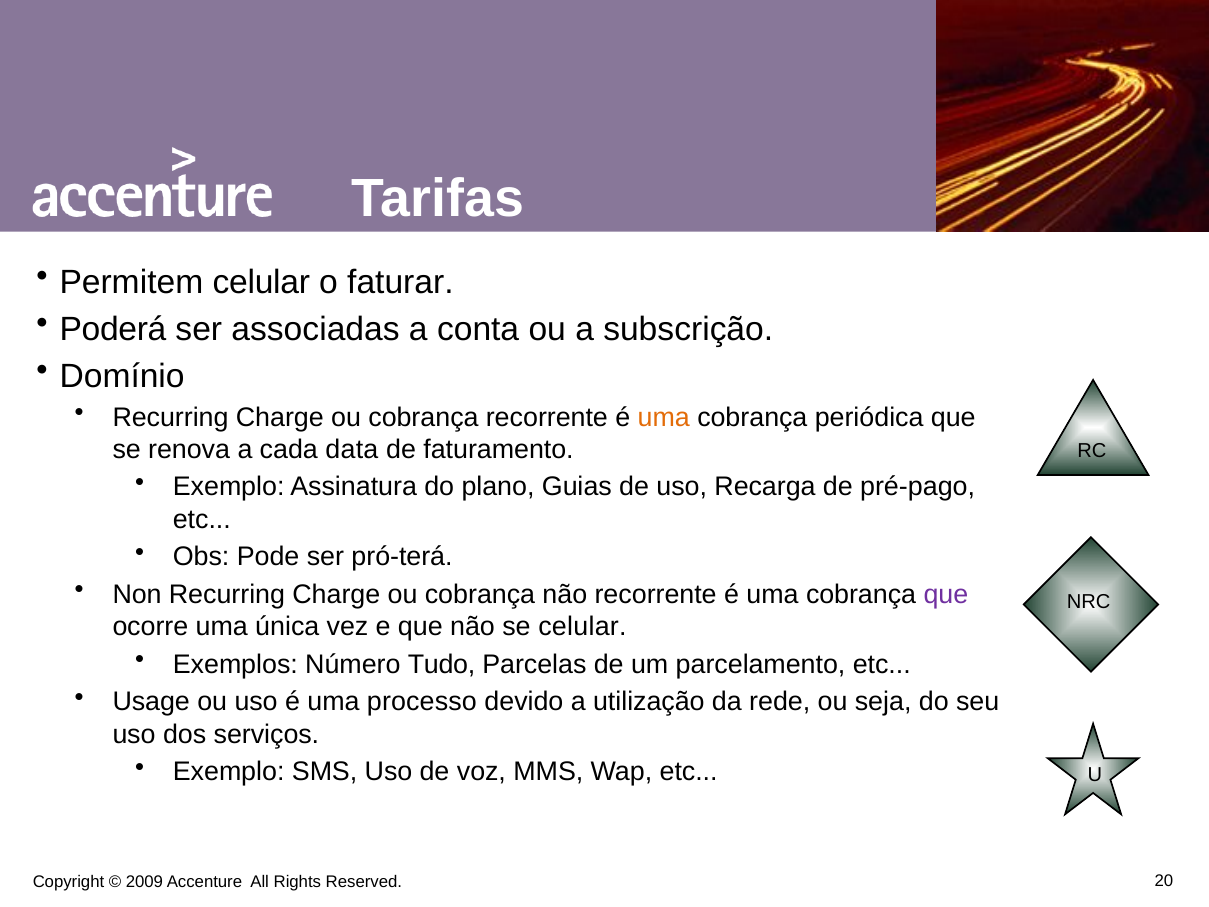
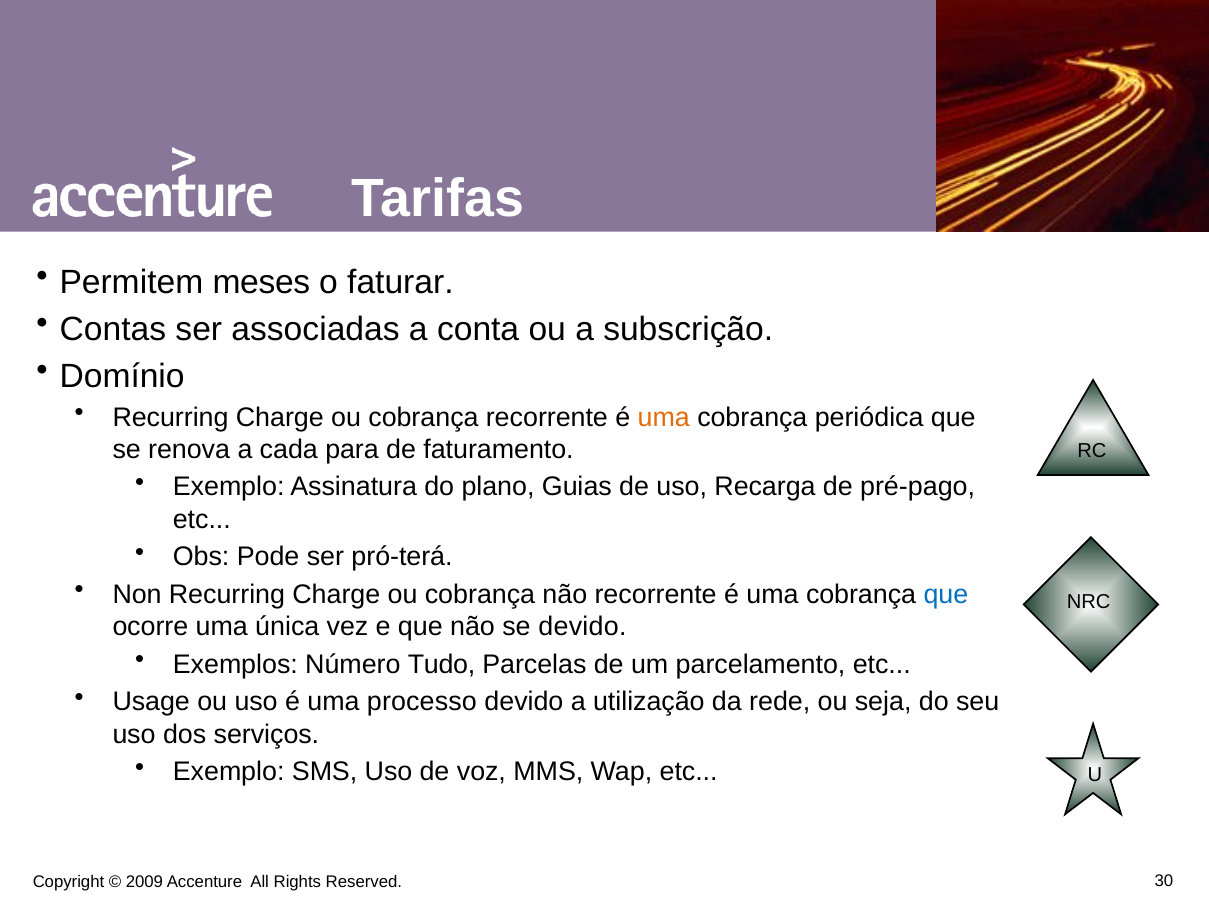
Permitem celular: celular -> meses (261, 282)
Poderá: Poderá -> Contas (113, 329)
data: data -> para (352, 449)
que colour: purple -> blue (946, 594)
se celular: celular -> devido (582, 627)
20: 20 -> 30 (1164, 881)
